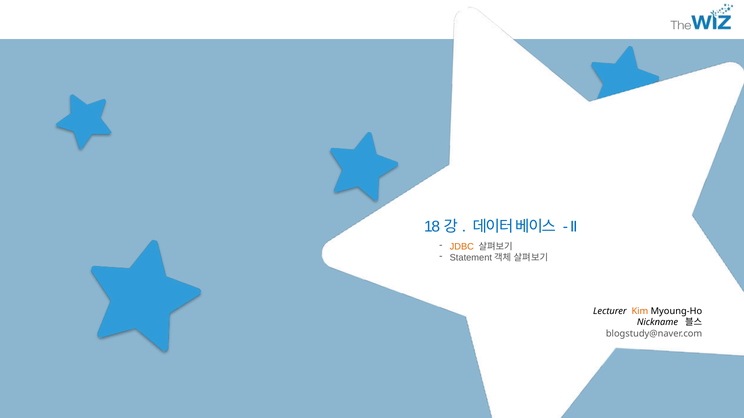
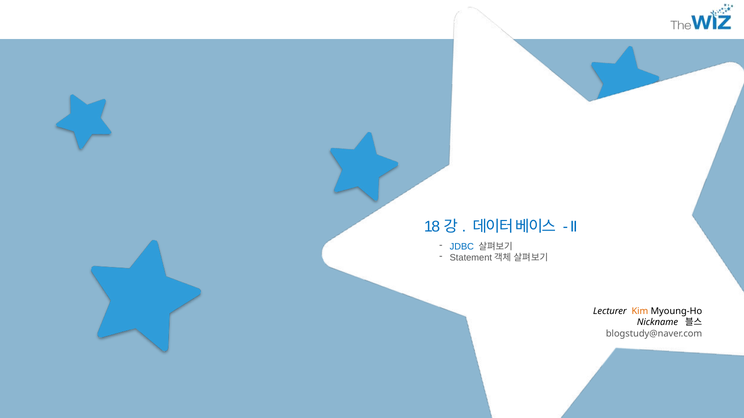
JDBC colour: orange -> blue (462, 247)
